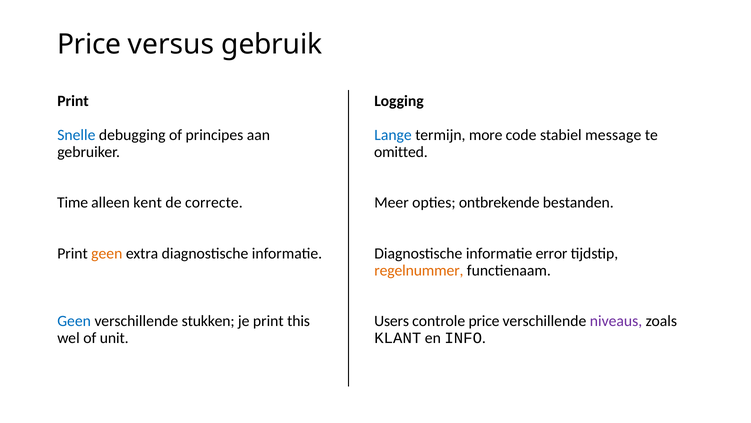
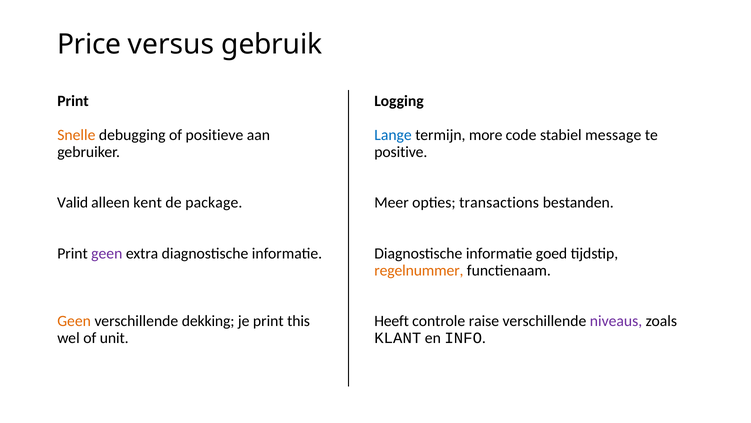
Snelle colour: blue -> orange (76, 135)
principes: principes -> positieve (214, 135)
omitted: omitted -> positive (401, 152)
Time: Time -> Valid (73, 202)
correcte: correcte -> package (214, 202)
ontbrekende: ontbrekende -> transactions (499, 202)
geen colour: orange -> purple (107, 253)
error: error -> goed (552, 253)
Geen colour: blue -> orange (74, 321)
stukken: stukken -> dekking (208, 321)
Users: Users -> Heeft (392, 321)
controle price: price -> raise (484, 321)
